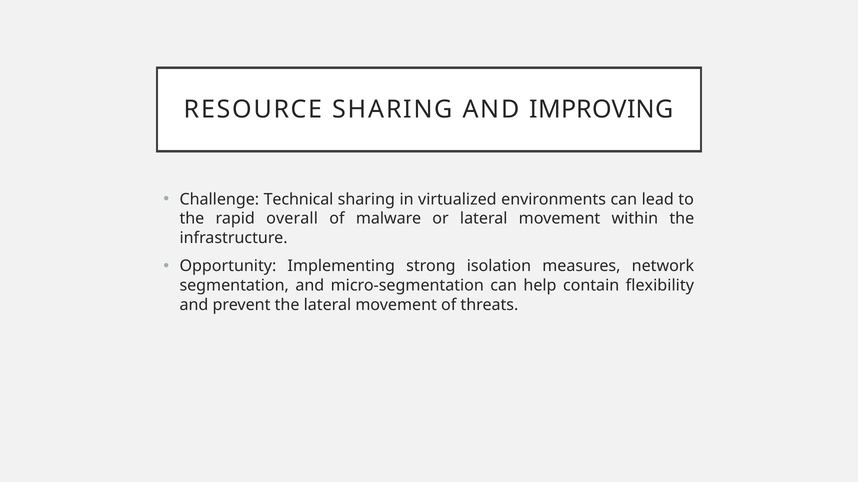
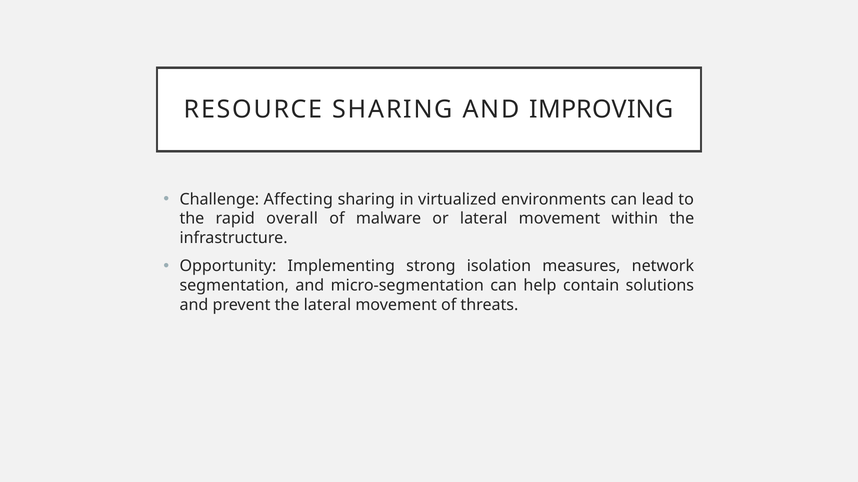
Technical: Technical -> Affecting (298, 200)
flexibility: flexibility -> solutions (660, 286)
